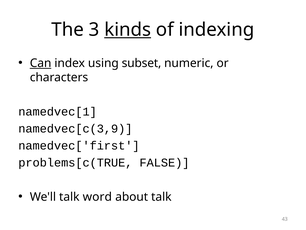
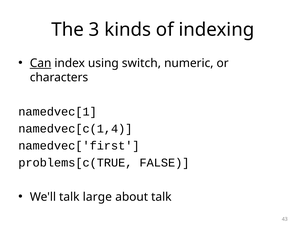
kinds underline: present -> none (128, 30)
subset: subset -> switch (141, 63)
namedvec[c(3,9: namedvec[c(3,9 -> namedvec[c(1,4 (75, 128)
word: word -> large (97, 196)
